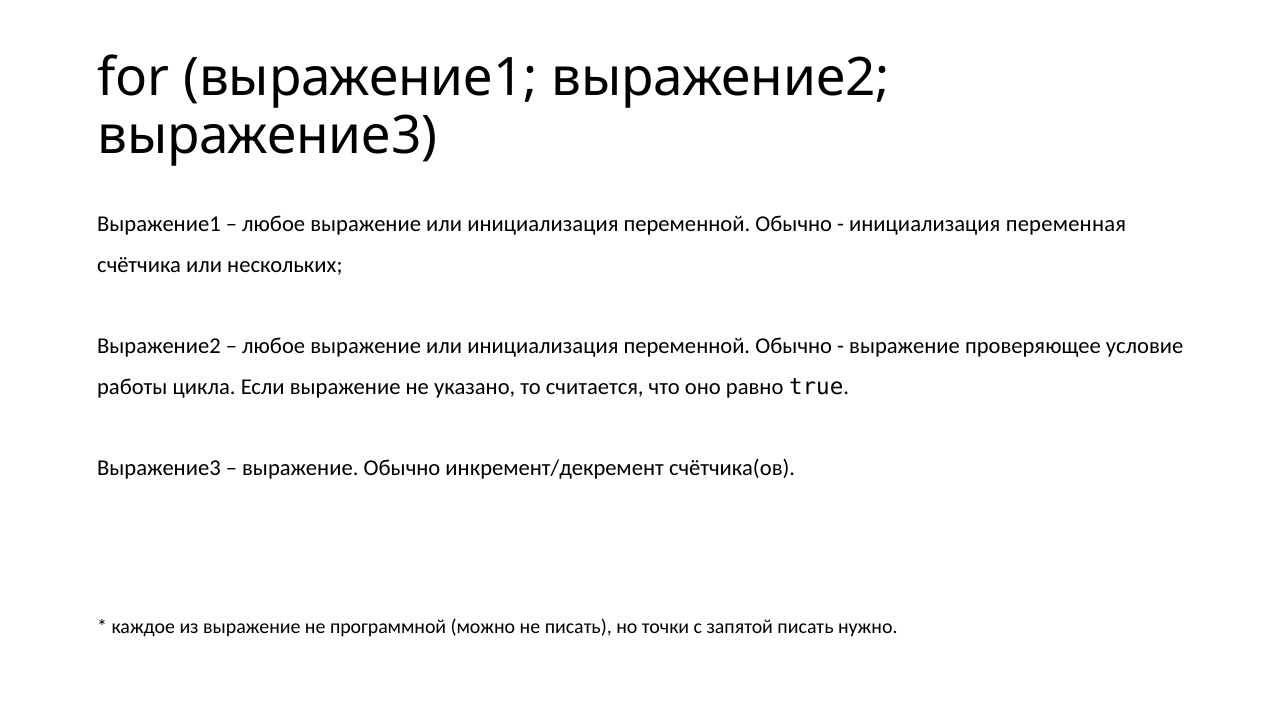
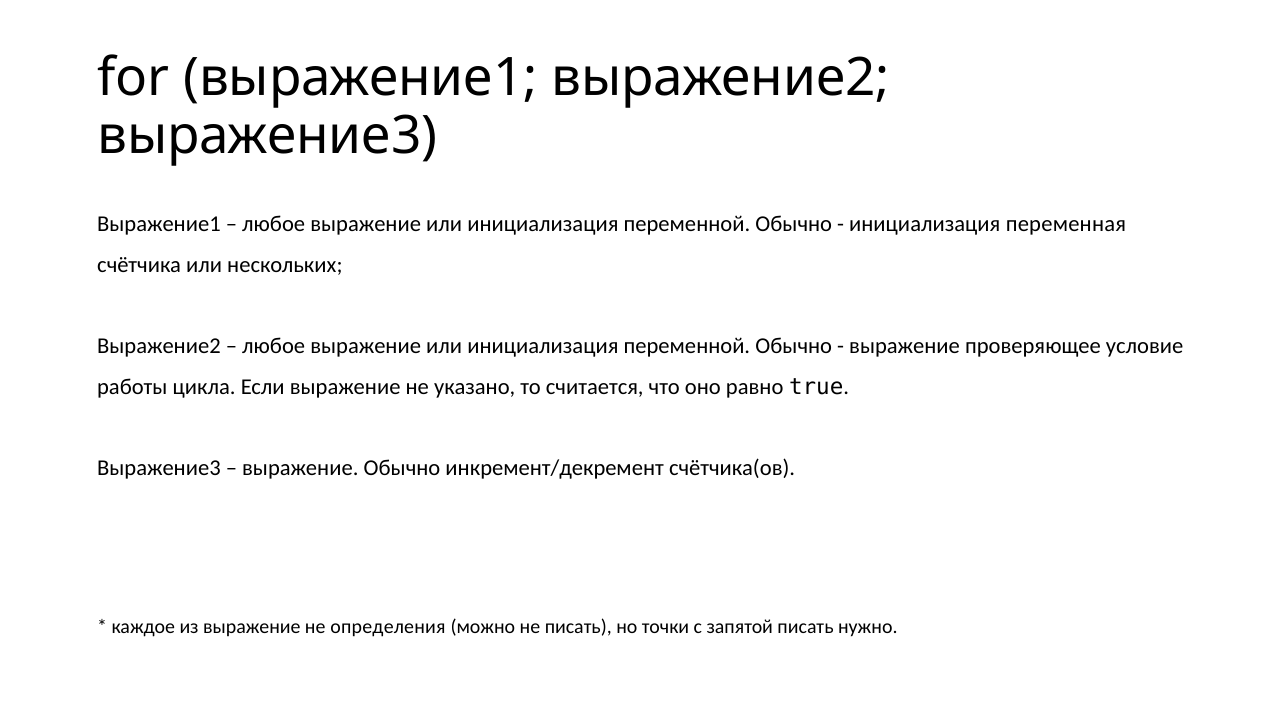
программной: программной -> определения (388, 628)
